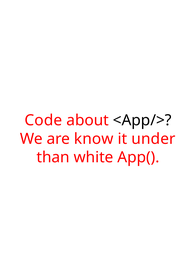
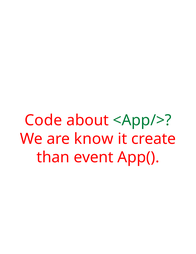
<App/> colour: black -> green (142, 120)
under: under -> create (154, 139)
white: white -> event (94, 157)
